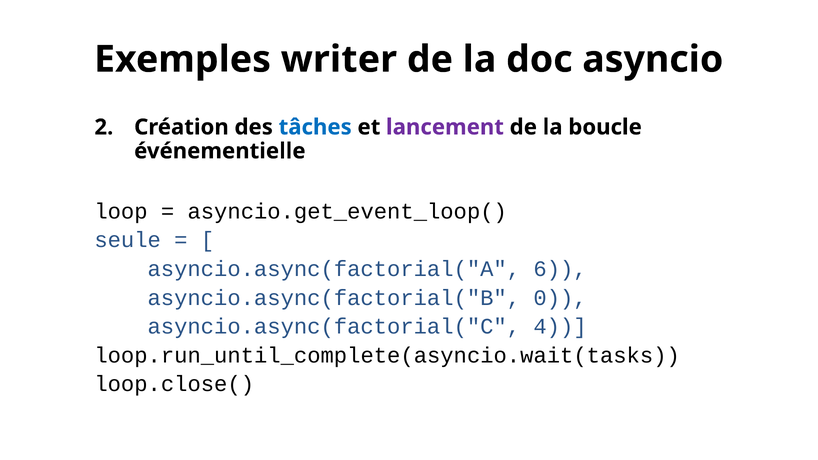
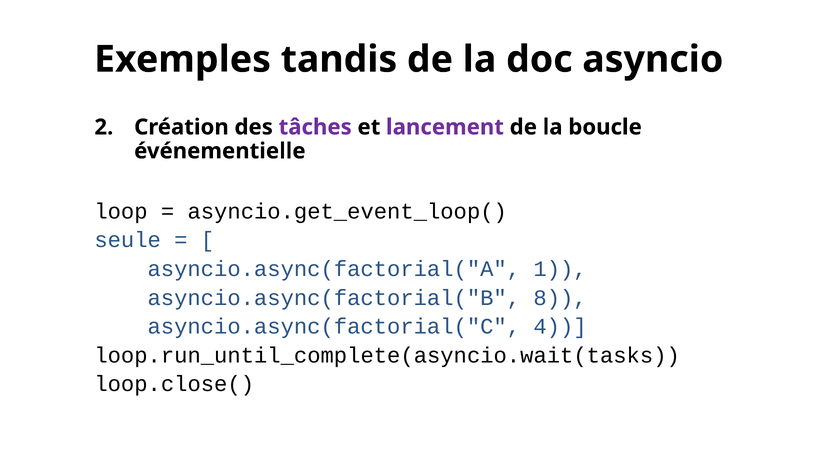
writer: writer -> tandis (339, 59)
tâches colour: blue -> purple (315, 127)
6: 6 -> 1 (560, 269)
0: 0 -> 8 (560, 298)
